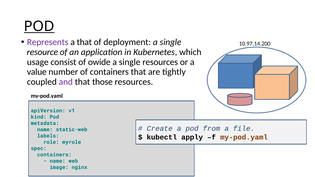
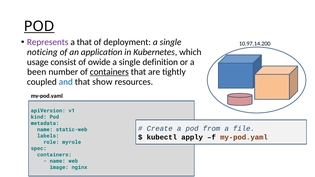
resource: resource -> noticing (42, 52)
single resources: resources -> definition (160, 62)
value: value -> been (37, 72)
containers underline: none -> present (109, 72)
and colour: purple -> blue (66, 82)
those: those -> show (102, 82)
